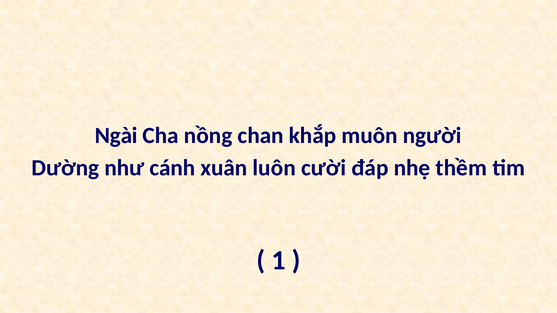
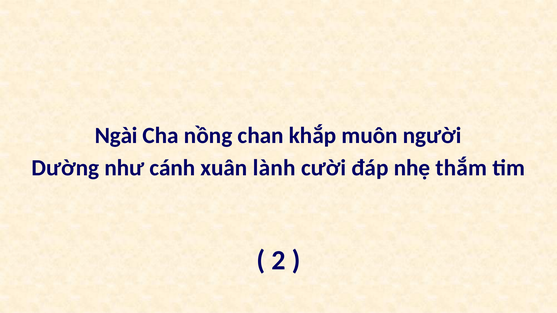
luôn: luôn -> lành (274, 168)
thềm: thềm -> thắm (461, 168)
1: 1 -> 2 (278, 261)
